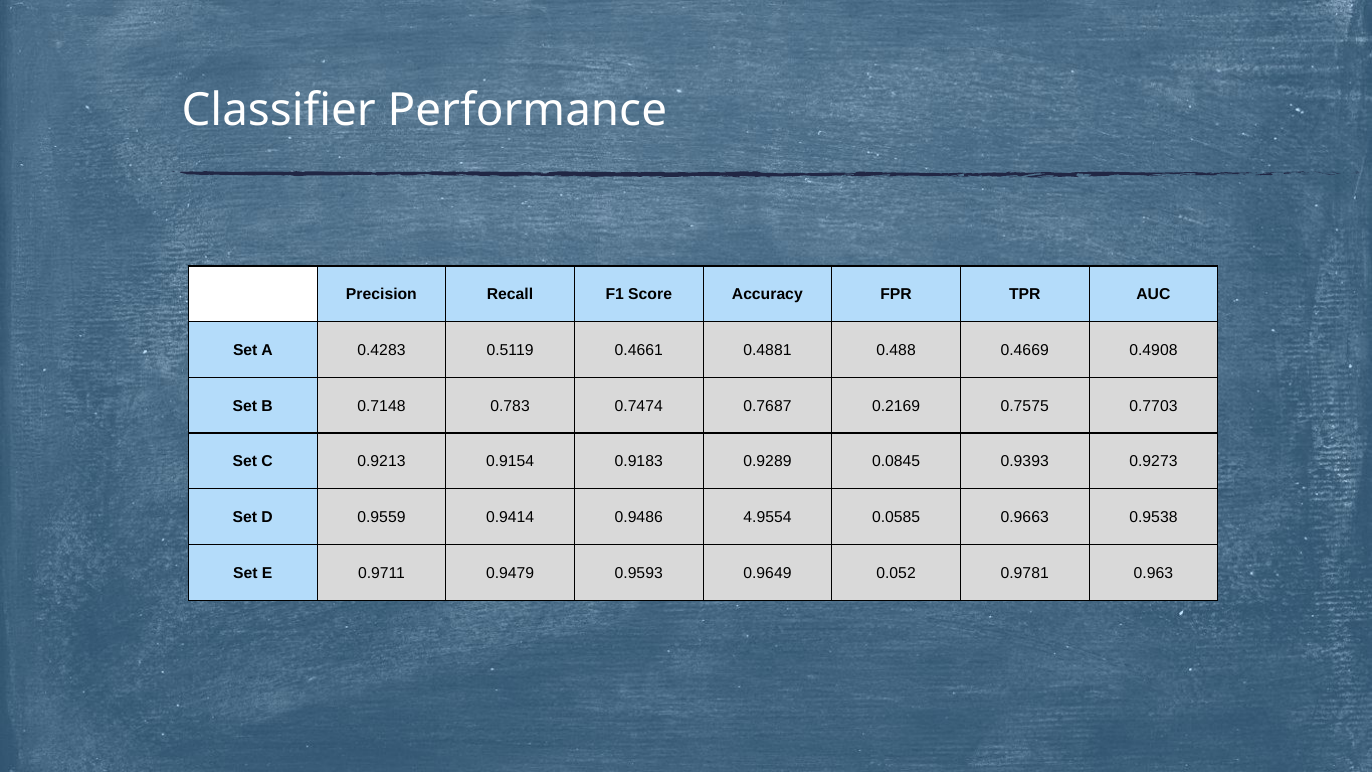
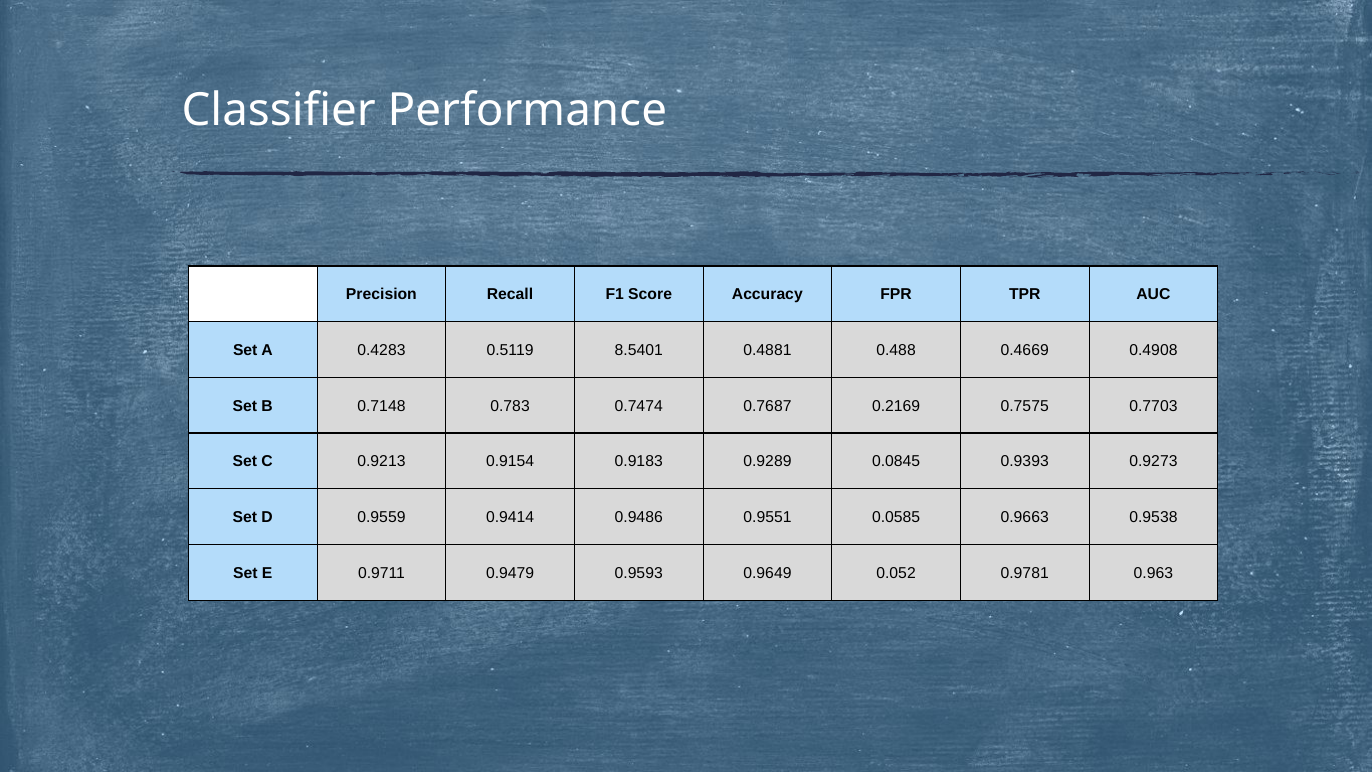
0.4661: 0.4661 -> 8.5401 (639, 350)
4.9554: 4.9554 -> 0.9551 (767, 517)
